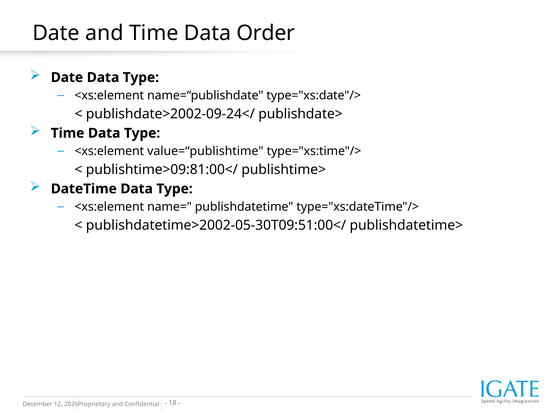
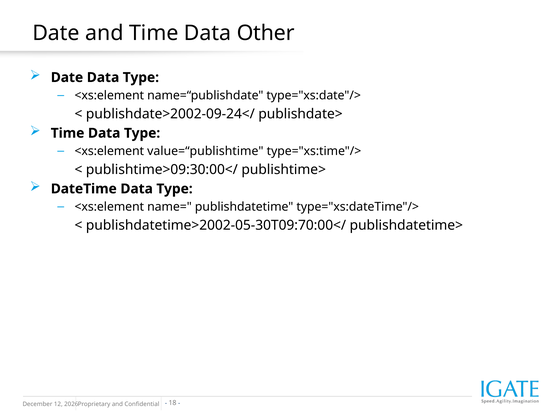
Order: Order -> Other (266, 33)
publishtime>09:81:00</: publishtime>09:81:00</ -> publishtime>09:30:00</ (162, 169)
publishdatetime>2002-05-30T09:51:00</: publishdatetime>2002-05-30T09:51:00</ -> publishdatetime>2002-05-30T09:70:00</ (216, 225)
